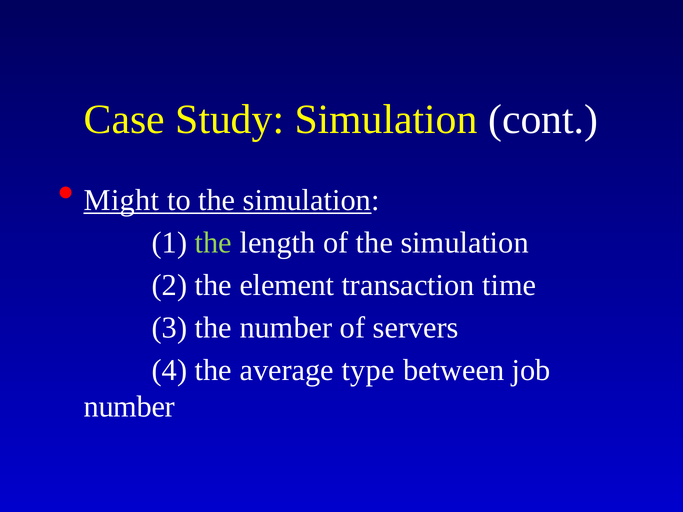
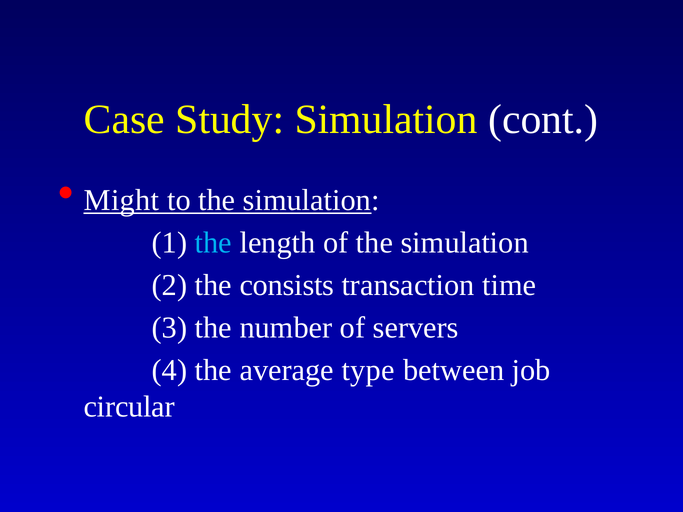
the colour: light green -> light blue (213, 243)
element: element -> consists (287, 285)
number: number -> circular (129, 407)
